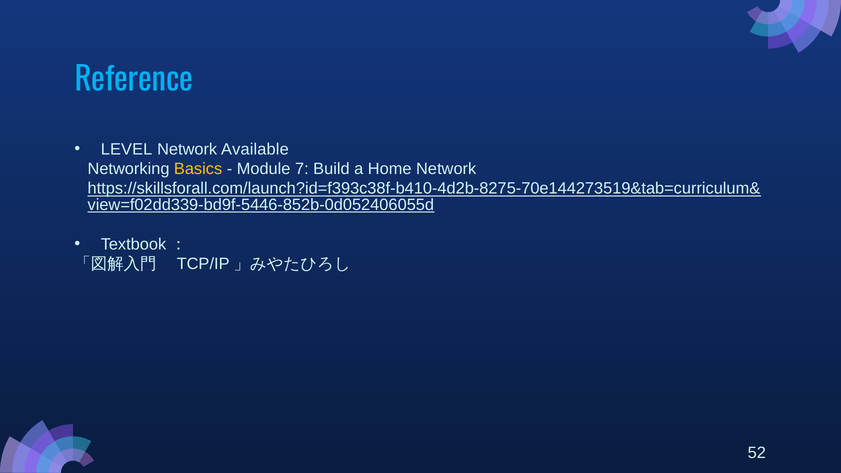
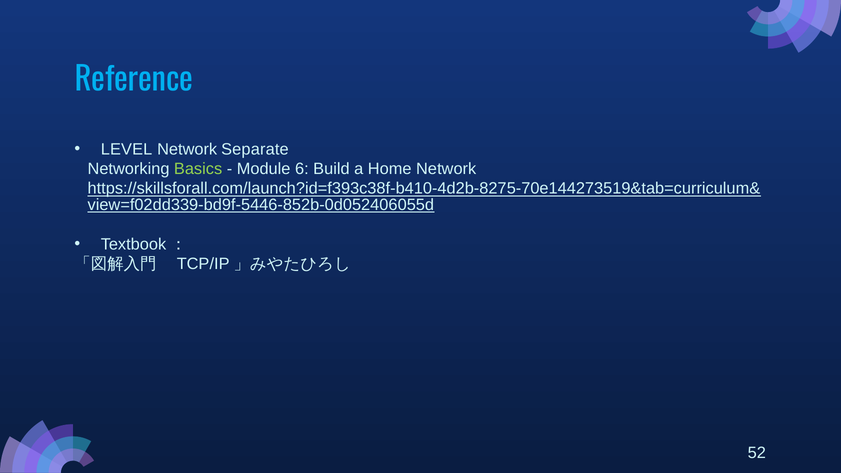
Available: Available -> Separate (255, 149)
Basics colour: yellow -> light green (198, 169)
7: 7 -> 6 (302, 169)
